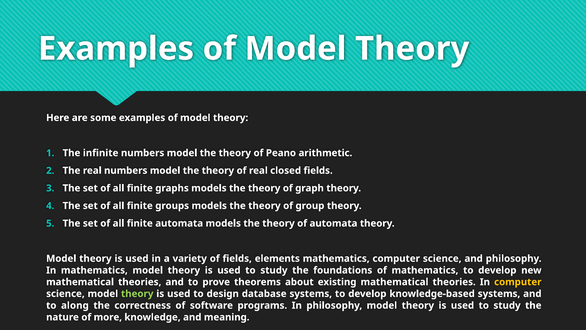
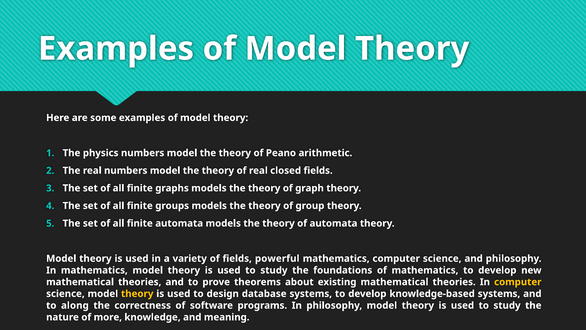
infinite: infinite -> physics (101, 153)
elements: elements -> powerful (277, 258)
theory colour: light green -> yellow (137, 293)
